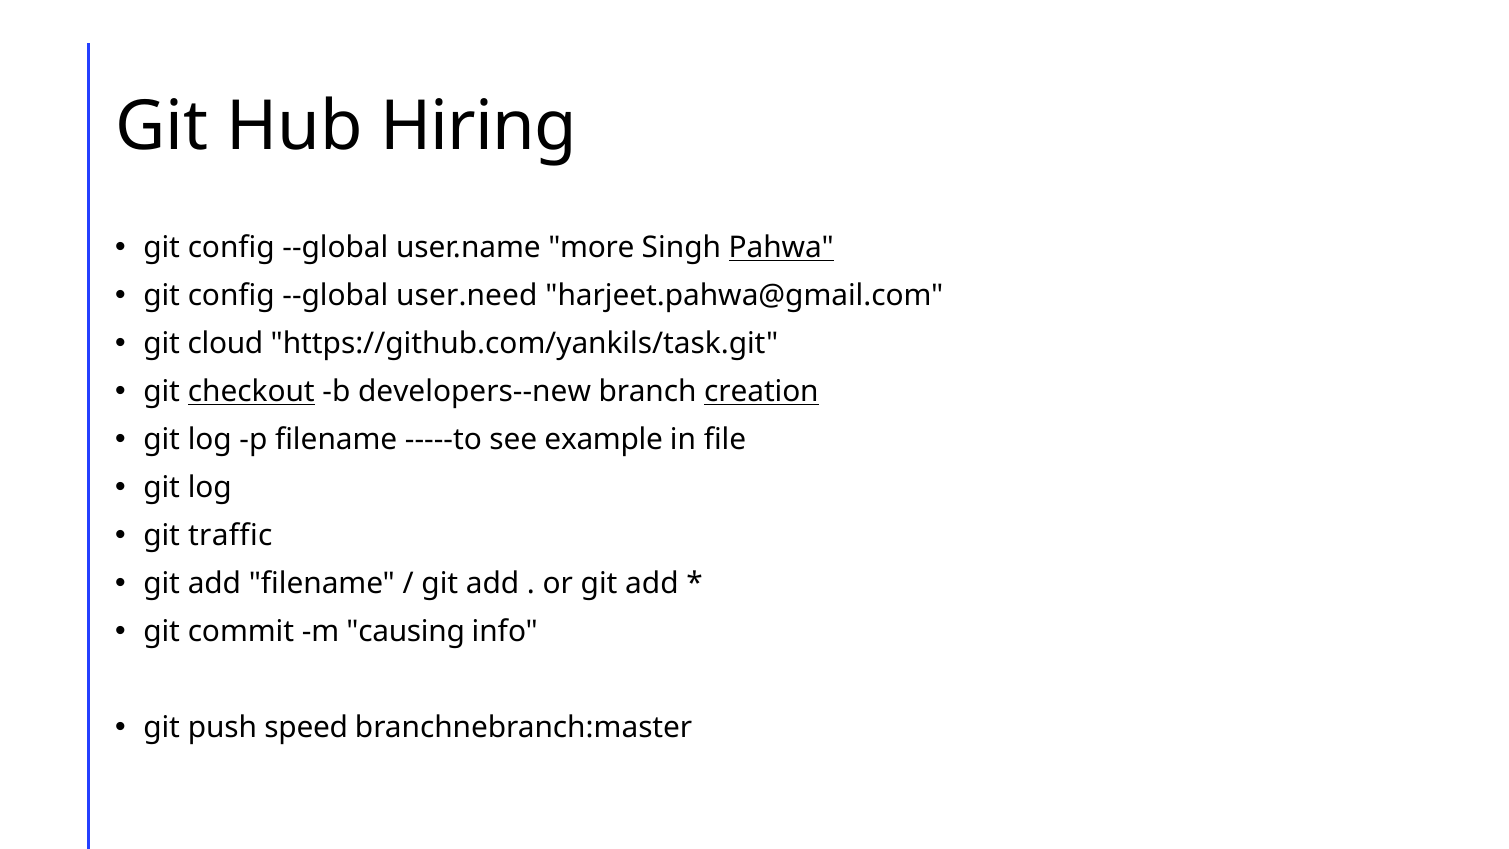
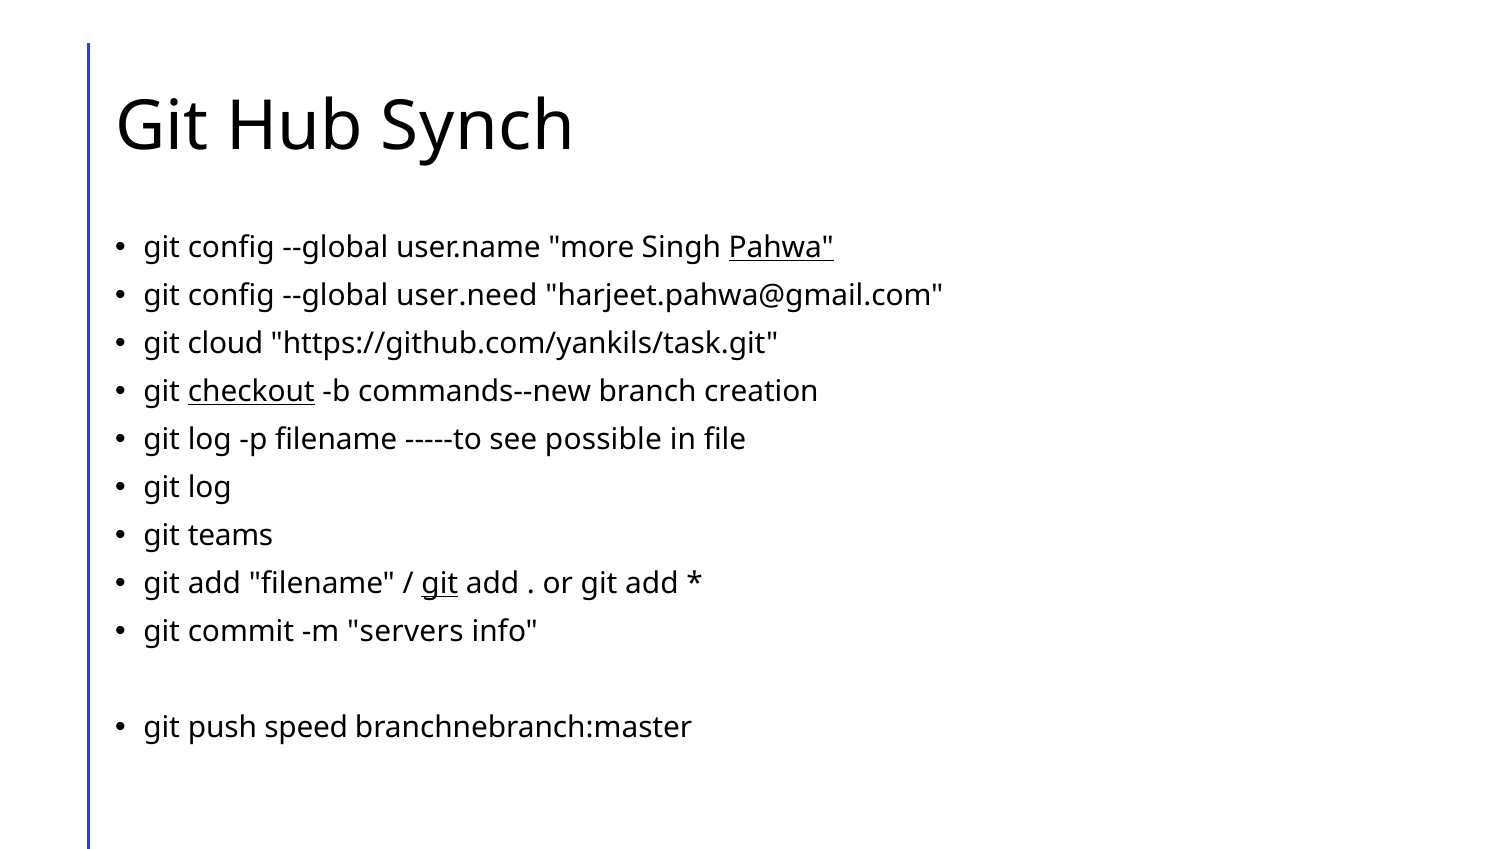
Hiring: Hiring -> Synch (478, 127)
developers--new: developers--new -> commands--new (475, 392)
creation underline: present -> none (761, 392)
example: example -> possible (603, 440)
traffic: traffic -> teams (231, 535)
git underline: none -> present (440, 583)
causing: causing -> servers (405, 631)
